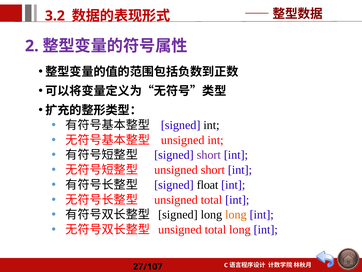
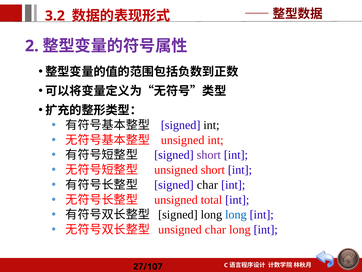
signed float: float -> char (207, 184)
long colour: orange -> blue (236, 214)
total: total -> char (215, 229)
